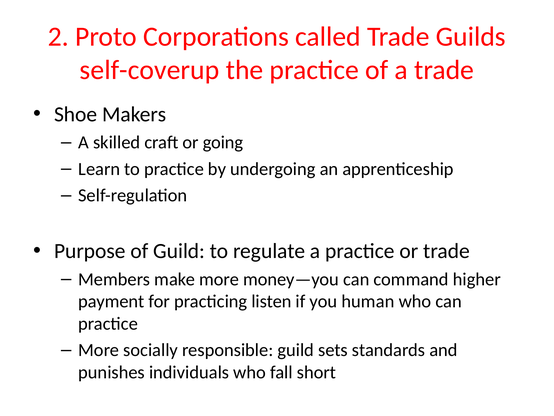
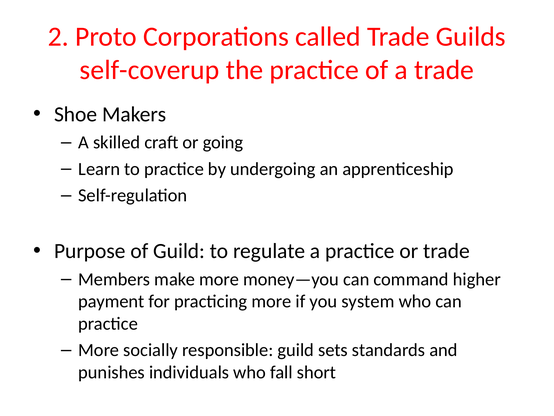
practicing listen: listen -> more (271, 301)
human: human -> system (368, 301)
